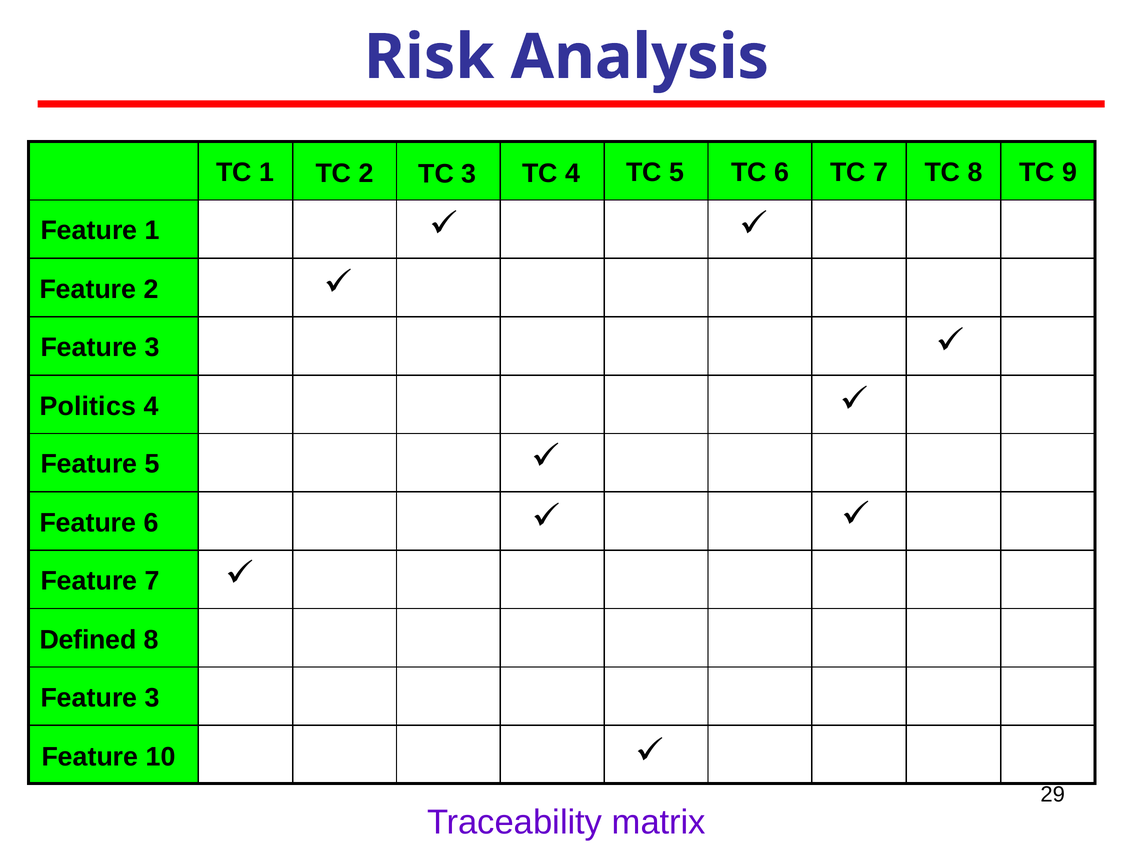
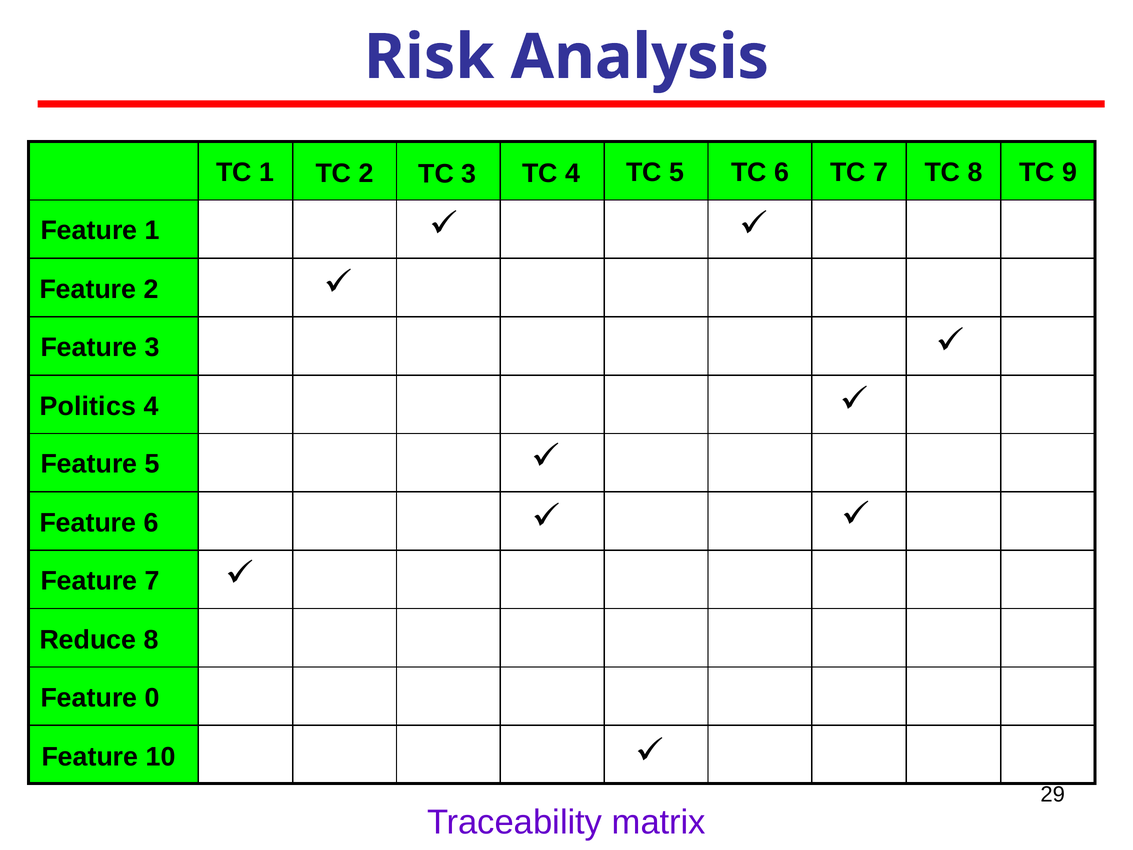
Defined: Defined -> Reduce (88, 640)
3: 3 -> 0 (152, 698)
